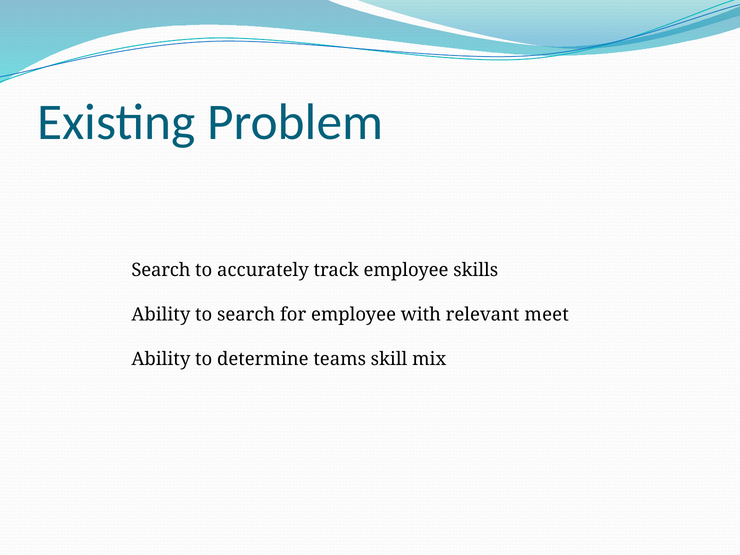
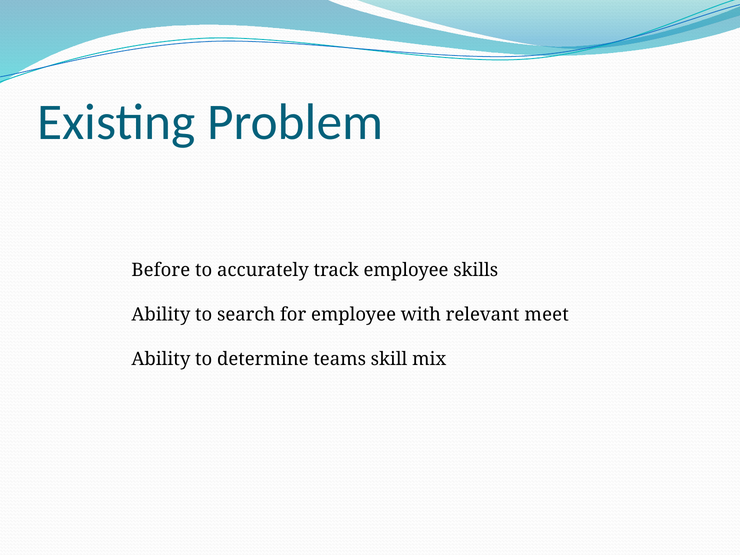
Search: Search -> Before (161, 270)
